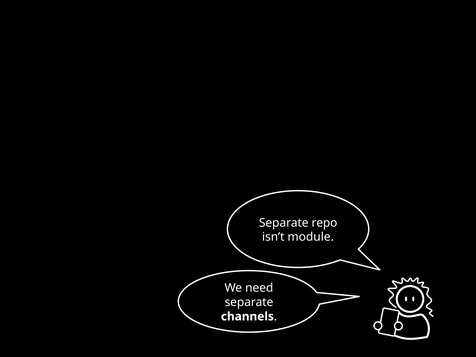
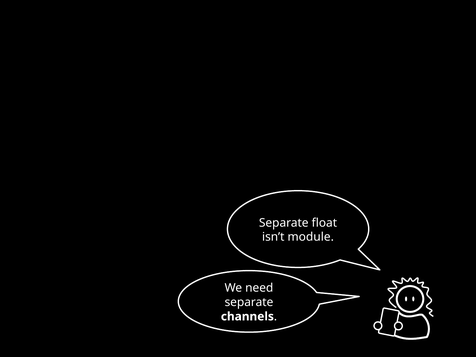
repo: repo -> float (324, 223)
